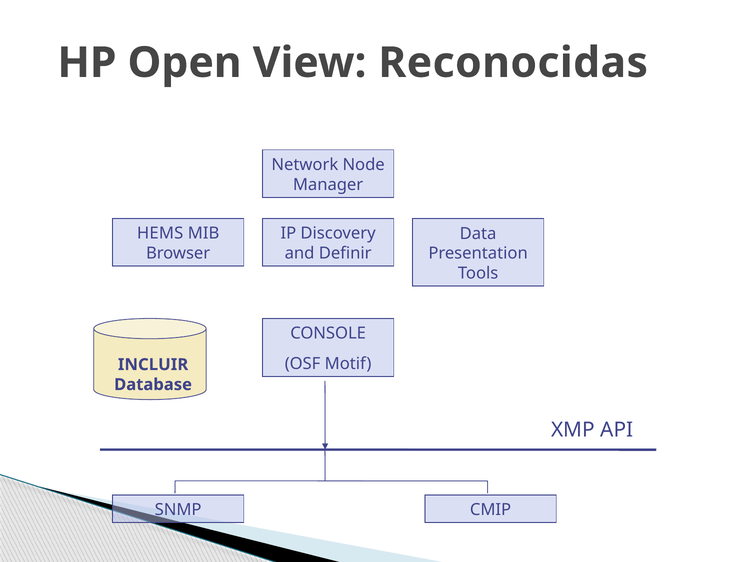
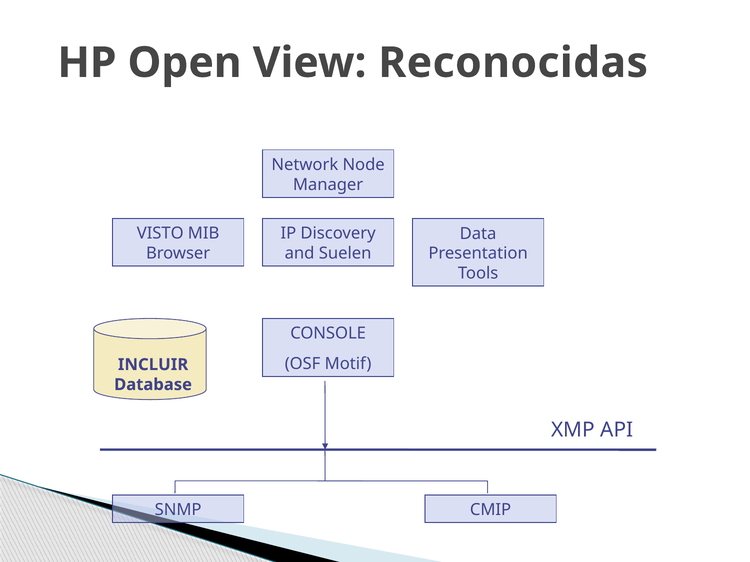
HEMS: HEMS -> VISTO (160, 234)
Definir: Definir -> Suelen (345, 254)
